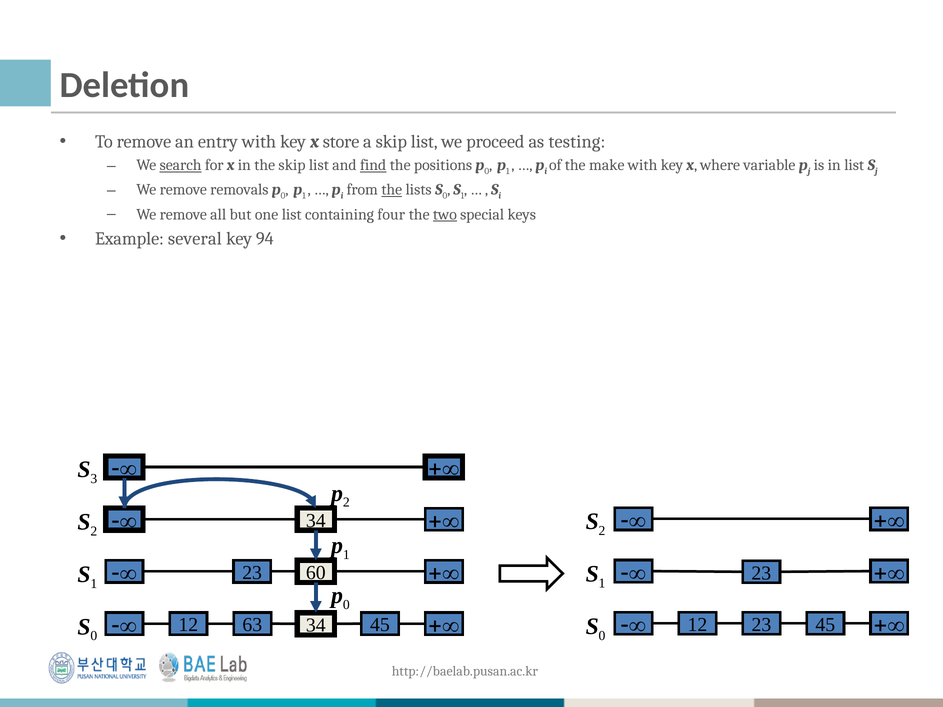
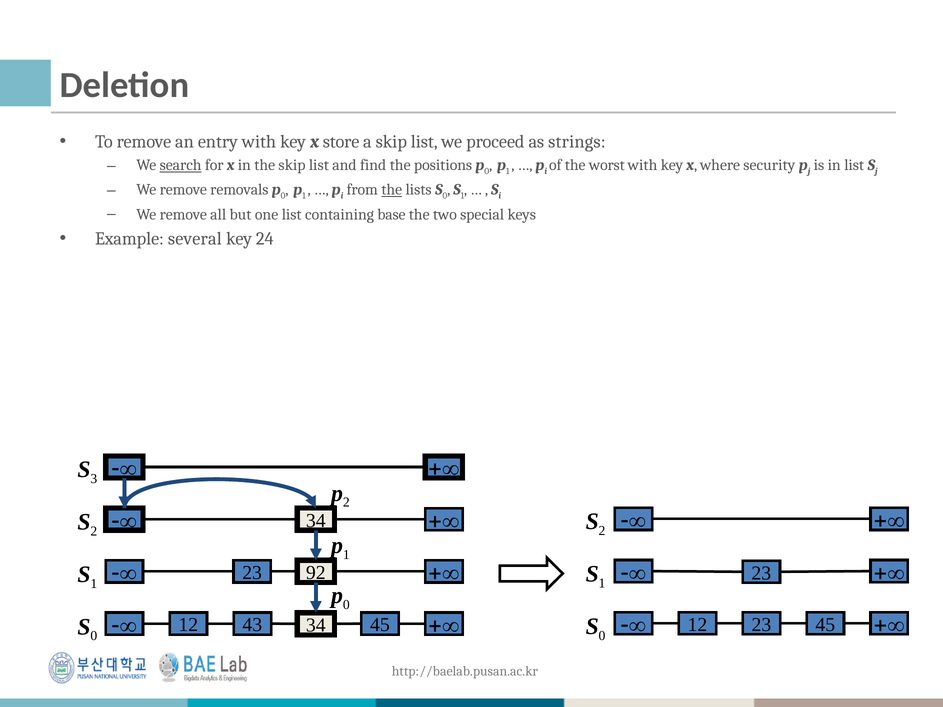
testing: testing -> strings (577, 142)
find underline: present -> none (373, 165)
make: make -> worst (607, 165)
variable: variable -> security (769, 165)
four: four -> base (391, 214)
two underline: present -> none (445, 214)
94: 94 -> 24 (265, 239)
60: 60 -> 92 (316, 573)
63: 63 -> 43 (252, 625)
